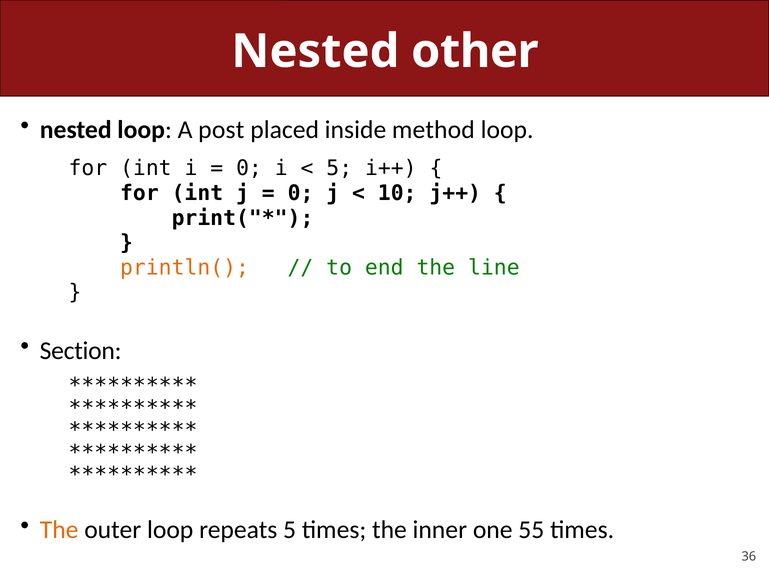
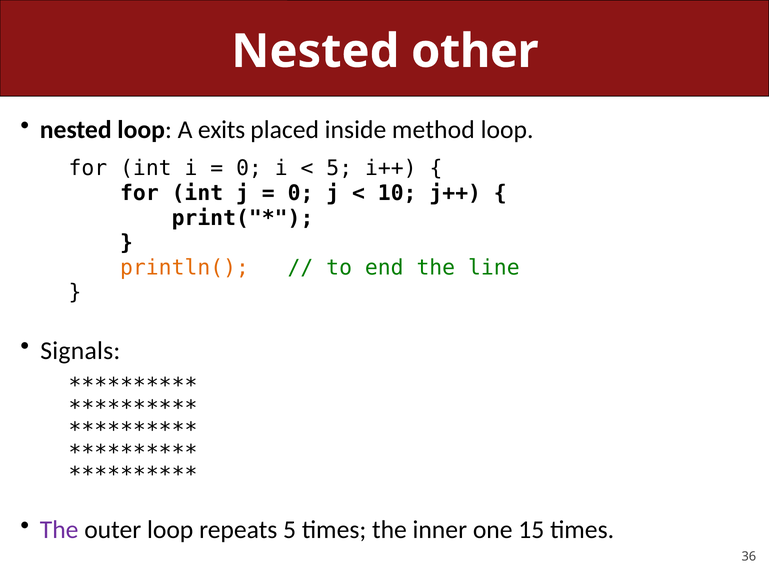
post: post -> exits (222, 130)
Section: Section -> Signals (80, 351)
The colour: orange -> purple (59, 530)
55: 55 -> 15 (531, 530)
